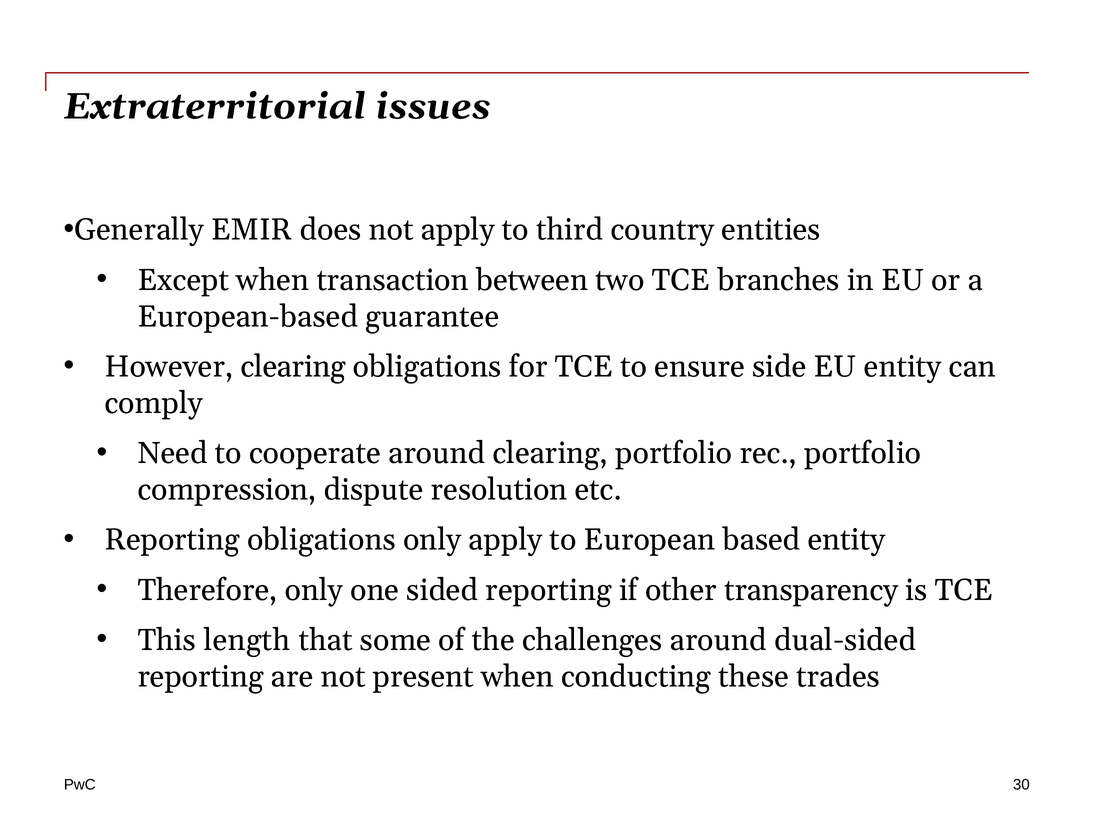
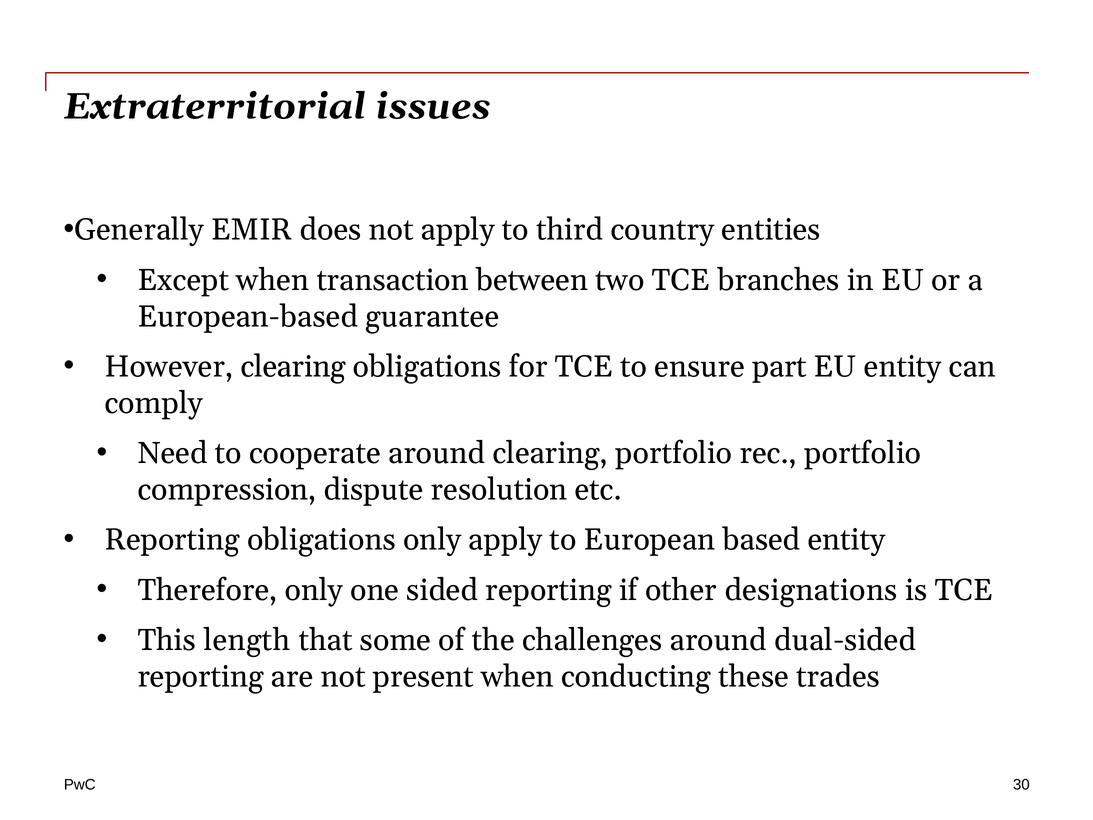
side: side -> part (779, 367)
transparency: transparency -> designations (811, 590)
